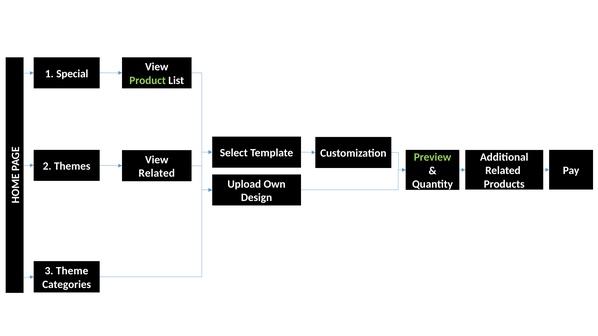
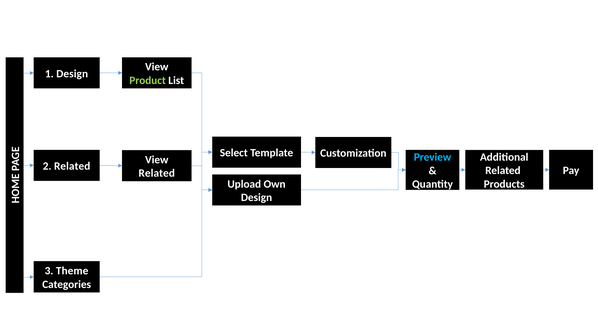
1 Special: Special -> Design (72, 74)
Preview colour: light green -> light blue (433, 157)
2 Themes: Themes -> Related (72, 166)
